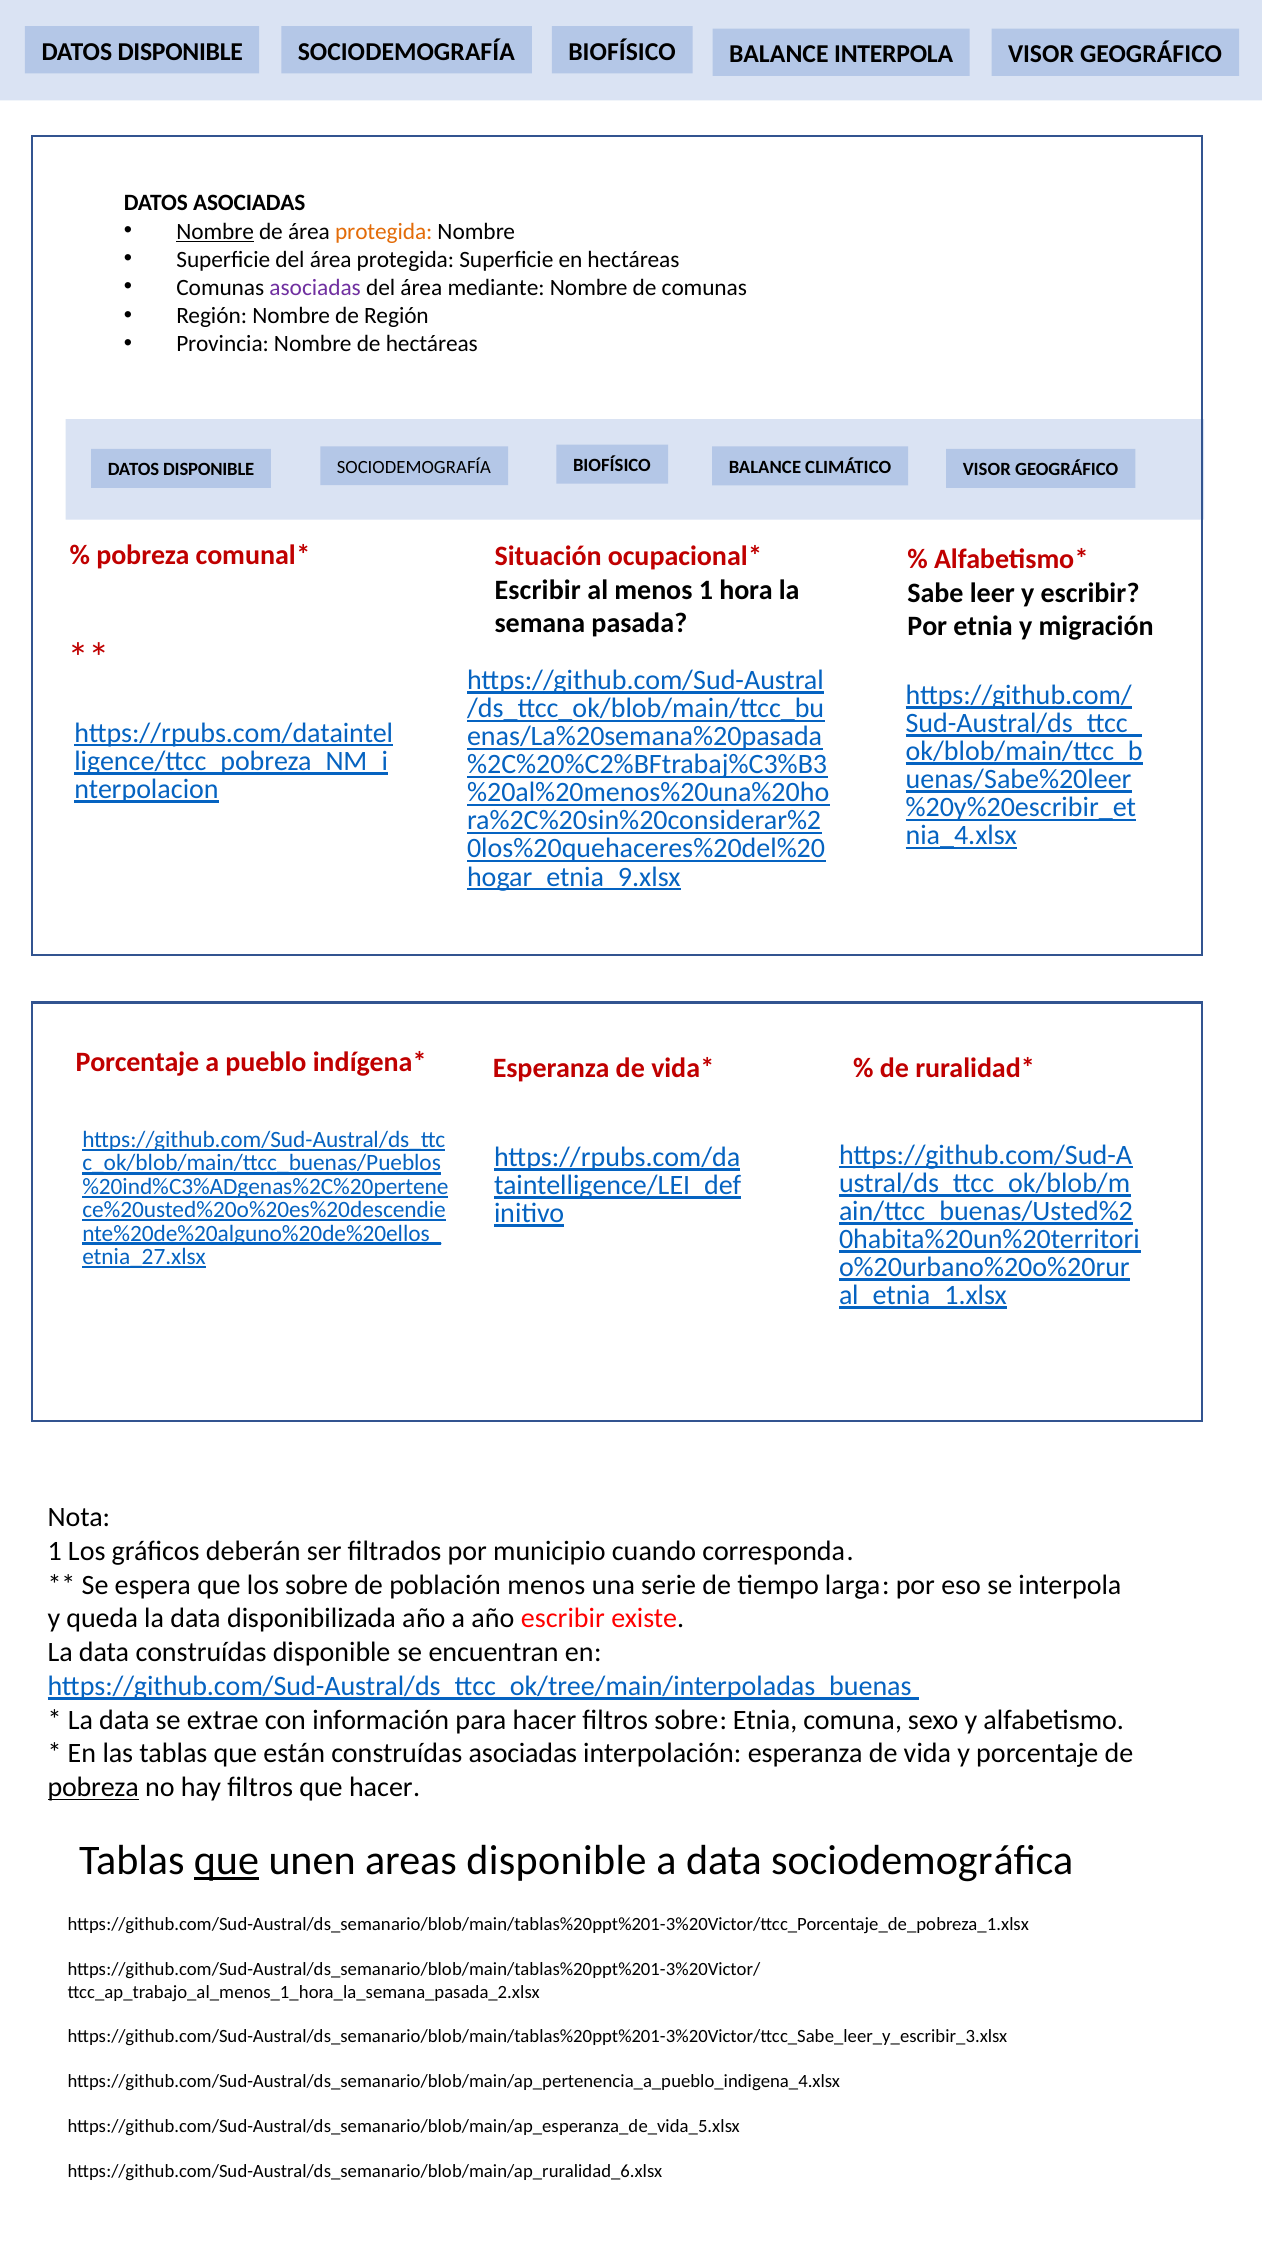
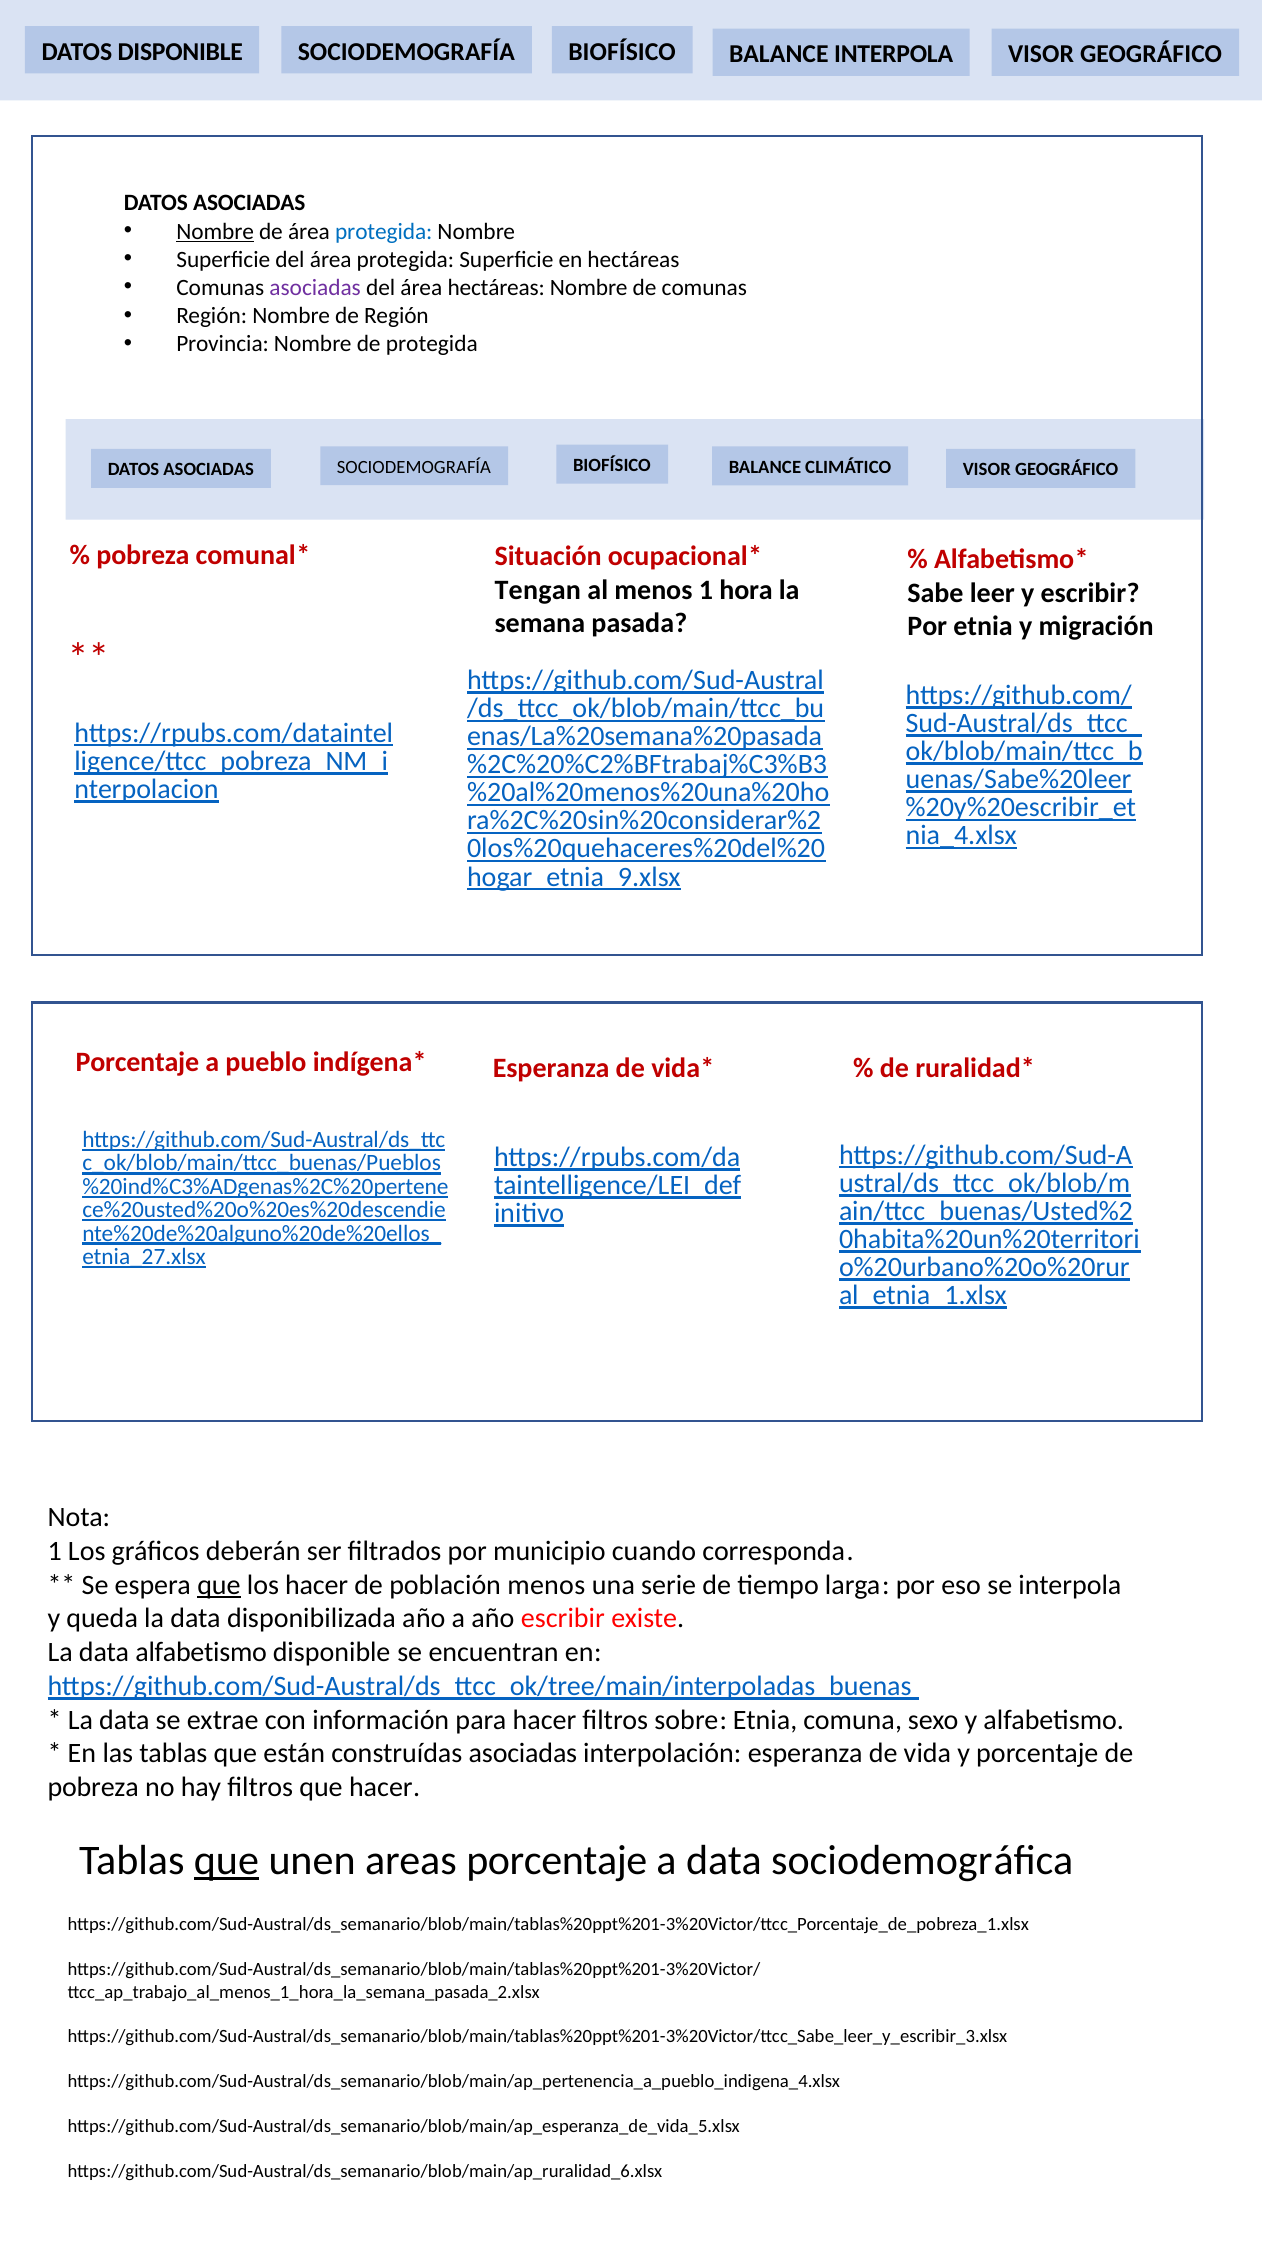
protegida colour: orange -> blue (384, 231)
área mediante: mediante -> hectáreas (496, 287)
de hectáreas: hectáreas -> protegida (432, 344)
DISPONIBLE: DISPONIBLE -> ASOCIADAS (209, 470)
Escribir: Escribir -> Tengan (538, 590)
que underline: none -> present (219, 1585)
los sobre: sobre -> hacer (317, 1585)
data construídas: construídas -> alfabetismo (201, 1652)
pobreza underline: present -> none (93, 1787)
areas disponible: disponible -> porcentaje (557, 1860)
